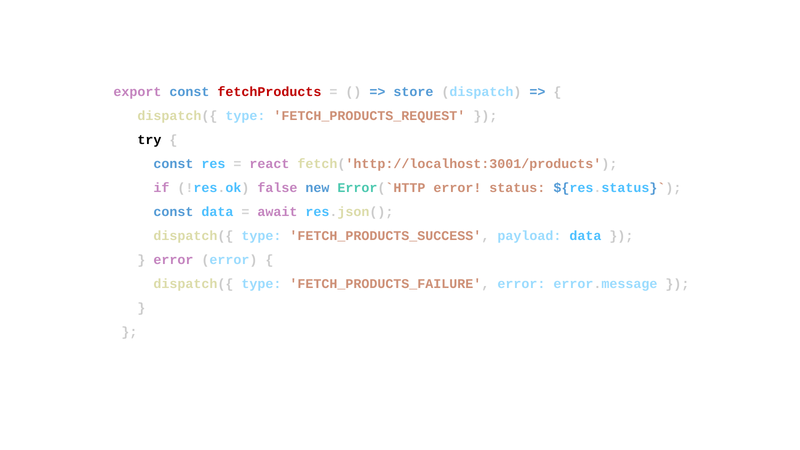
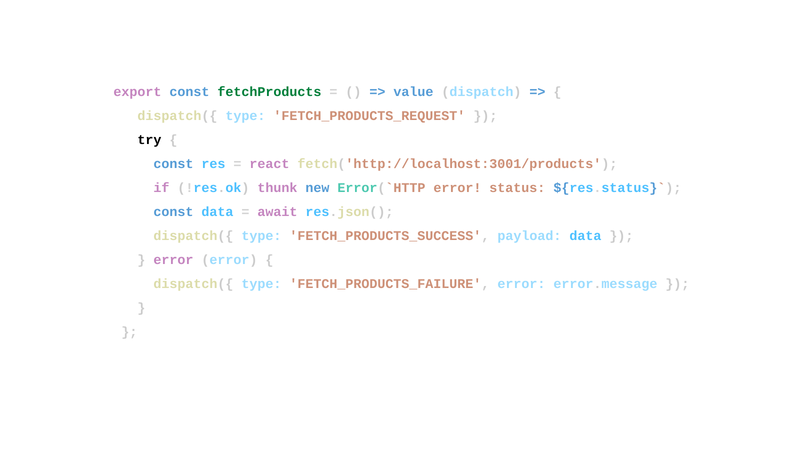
fetchProducts colour: red -> green (269, 92)
store: store -> value (413, 92)
false: false -> thunk (277, 188)
